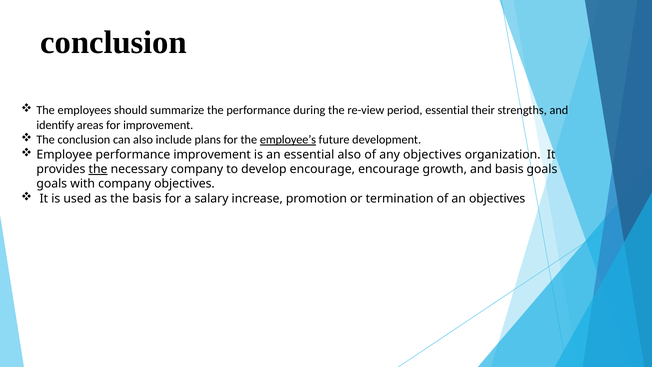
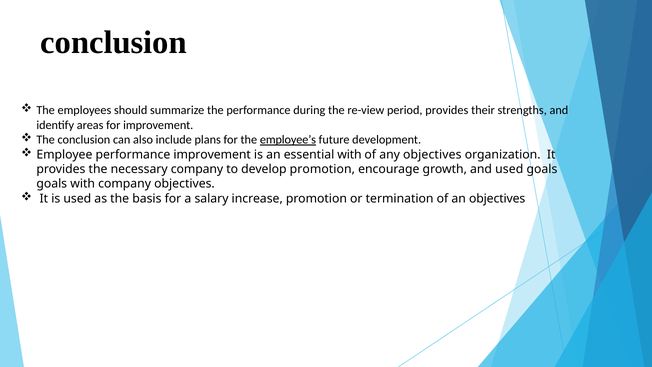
period essential: essential -> provides (447, 110)
essential also: also -> with (349, 154)
the underline: present -> none (98, 169)
develop encourage: encourage -> promotion (322, 169)
and basis: basis -> used (509, 169)
